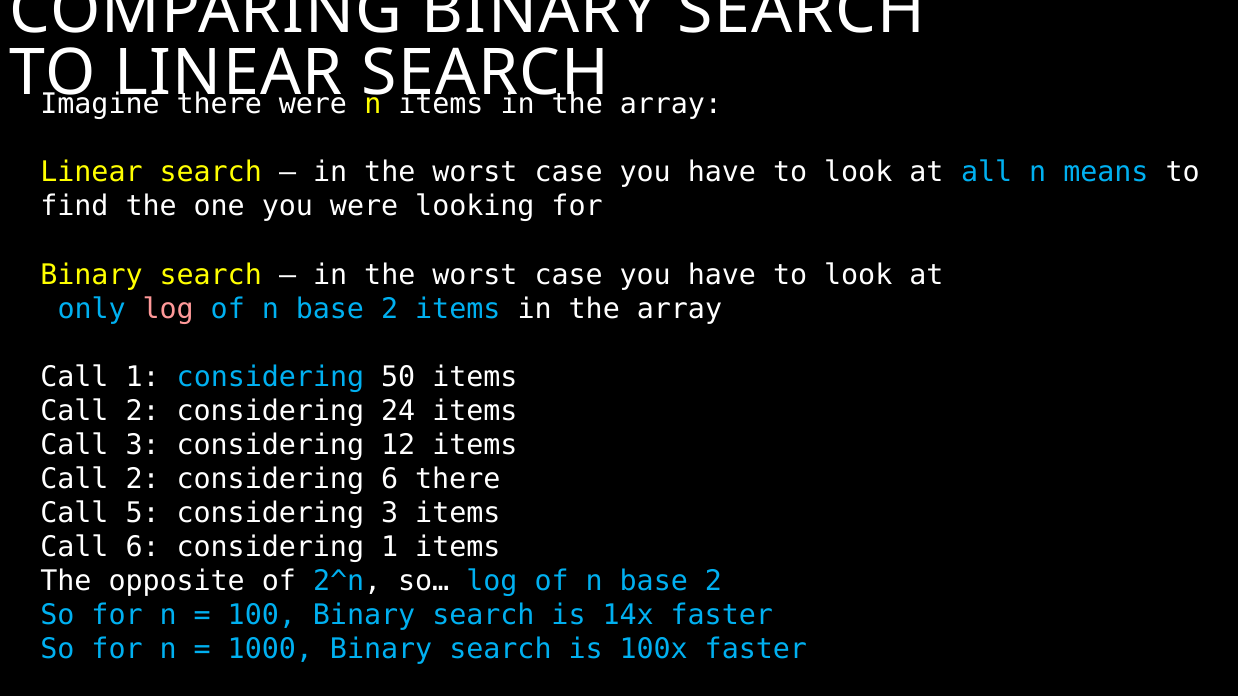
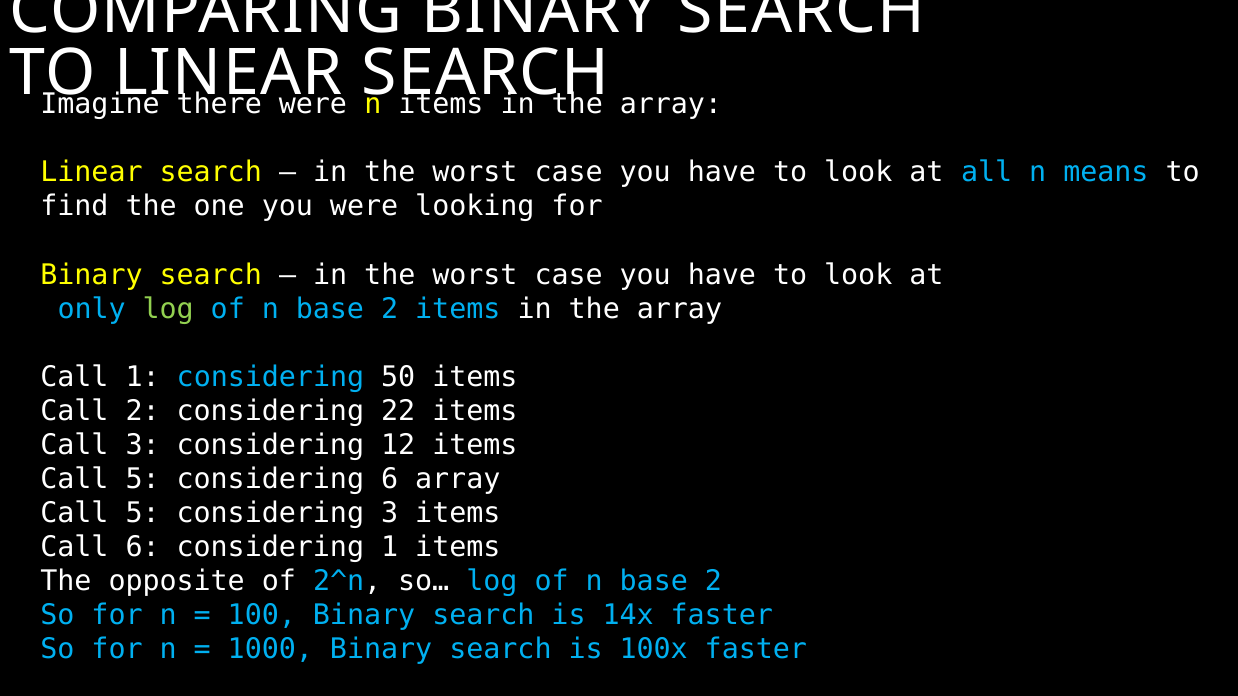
log colour: pink -> light green (168, 309)
24: 24 -> 22 (398, 411)
2: 2 -> 5 (143, 479)
6 there: there -> array (458, 479)
